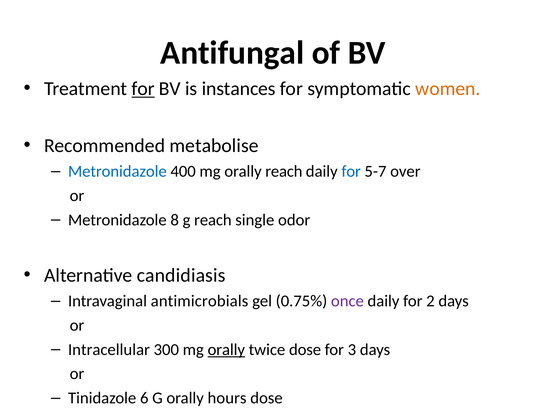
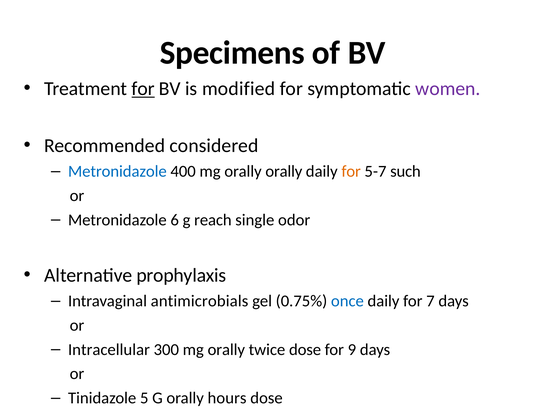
Antifungal: Antifungal -> Specimens (232, 53)
instances: instances -> modified (239, 89)
women colour: orange -> purple (448, 89)
metabolise: metabolise -> considered (214, 146)
orally reach: reach -> orally (284, 172)
for colour: blue -> orange (351, 172)
over: over -> such (405, 172)
8: 8 -> 6 (175, 220)
candidiasis: candidiasis -> prophylaxis (181, 276)
once colour: purple -> blue (347, 301)
2: 2 -> 7 (430, 301)
orally underline: present -> none (226, 350)
3: 3 -> 9 (352, 350)
6: 6 -> 5 (144, 399)
